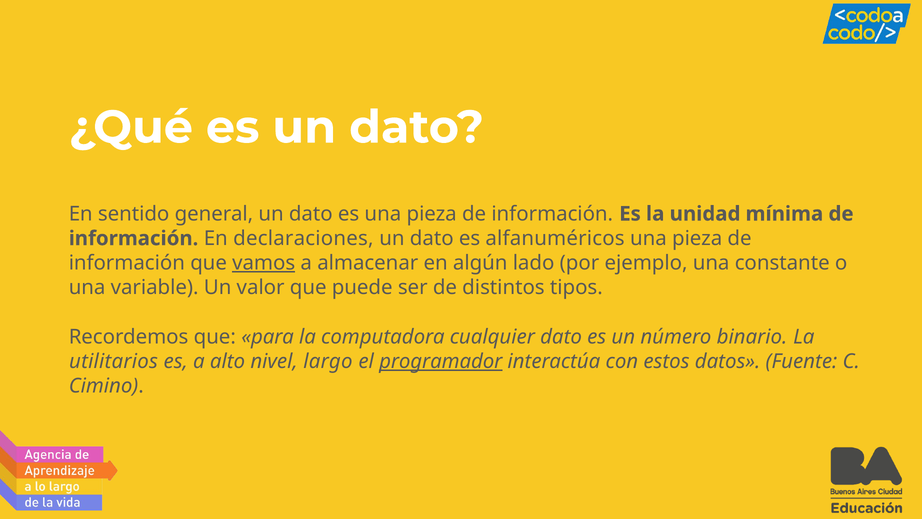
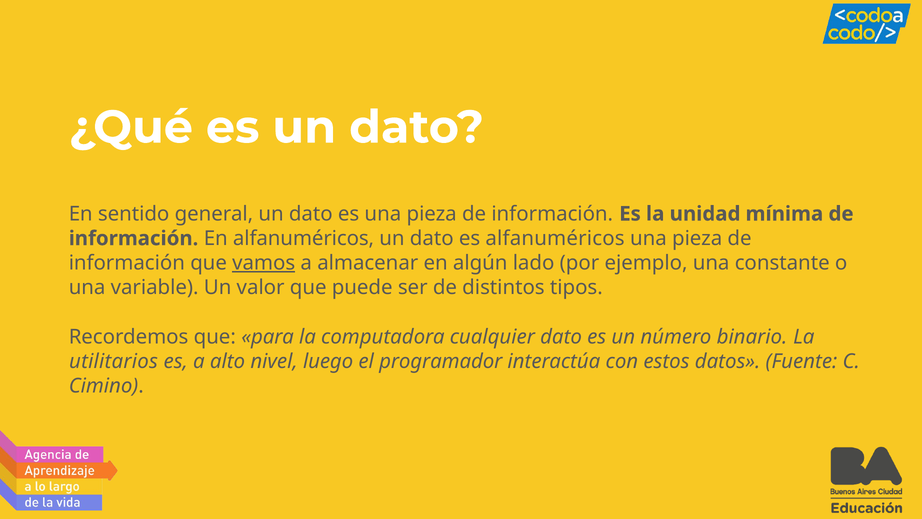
En declaraciones: declaraciones -> alfanuméricos (304, 238)
largo: largo -> luego (328, 361)
programador underline: present -> none (441, 361)
